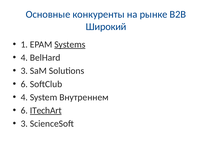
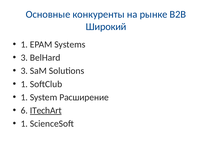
Systems underline: present -> none (70, 44)
4: 4 -> 3 (24, 58)
6: 6 -> 1 (24, 84)
4: 4 -> 1 (24, 97)
Внутреннем: Внутреннем -> Расширение (84, 97)
3: 3 -> 1 (24, 124)
